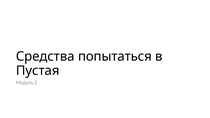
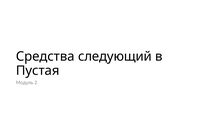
попытаться: попытаться -> следующий (115, 56)
